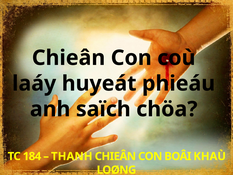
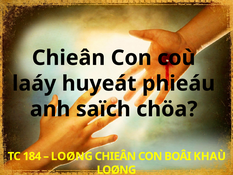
THANH: THANH -> LOØNG (72, 156)
